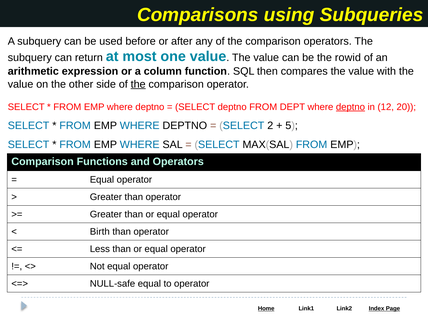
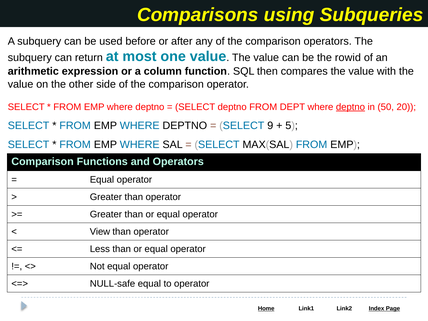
the underline: present -> none (138, 84)
12: 12 -> 50 (386, 107)
2: 2 -> 9 (270, 126)
Birth: Birth -> View (100, 232)
